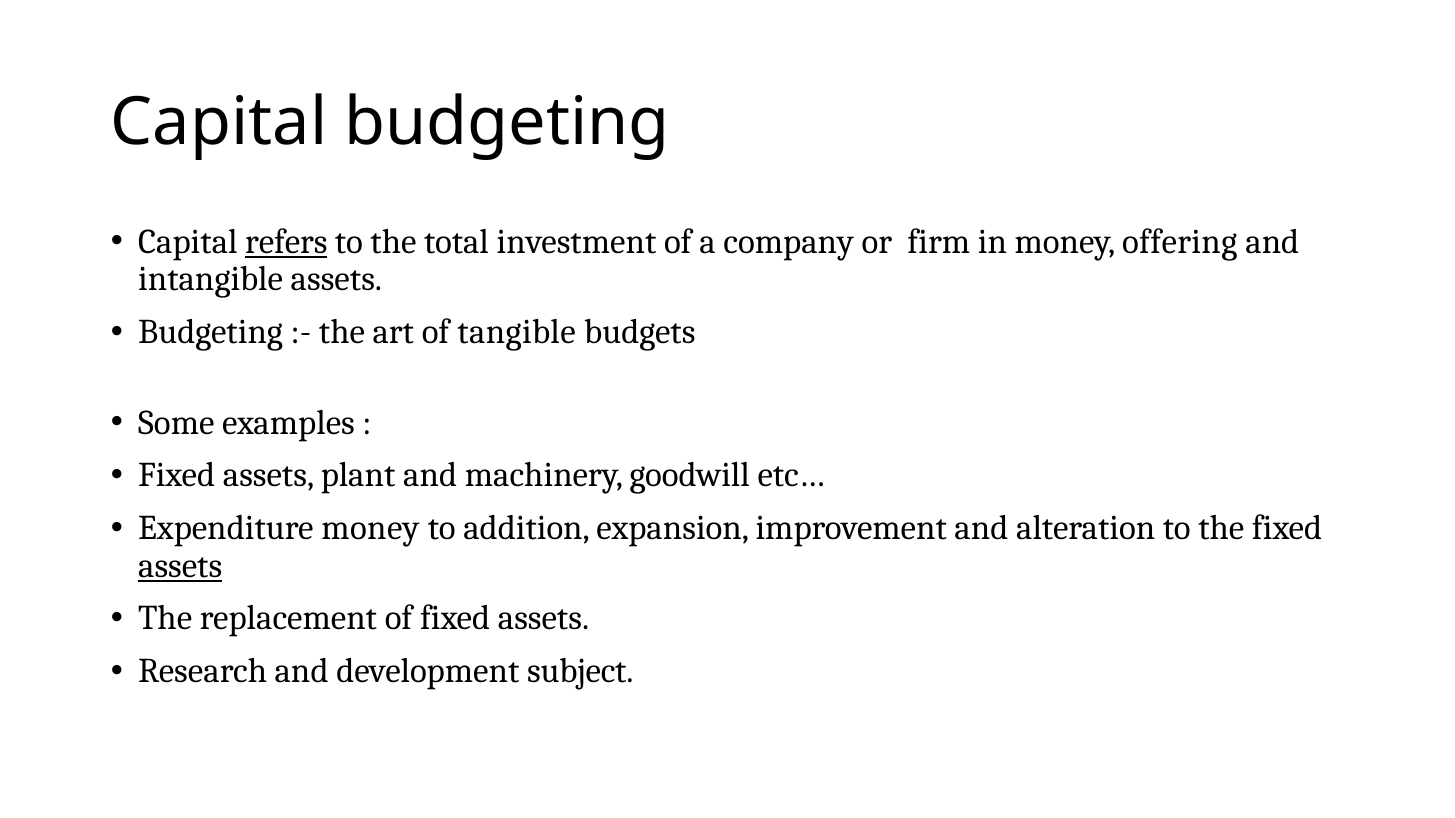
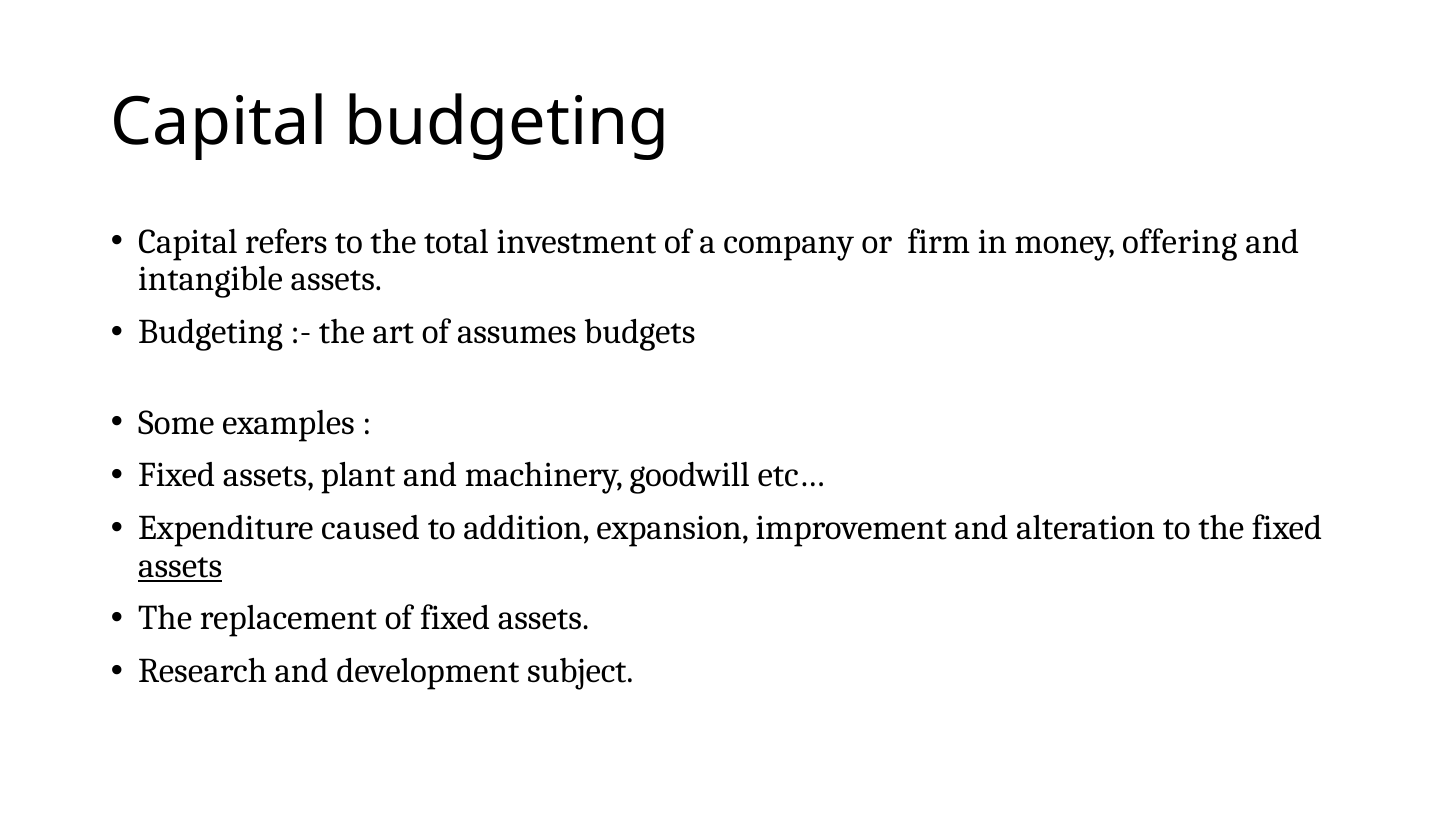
refers underline: present -> none (286, 242)
tangible: tangible -> assumes (517, 332)
Expenditure money: money -> caused (371, 528)
